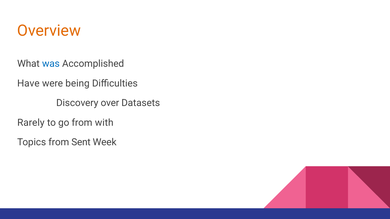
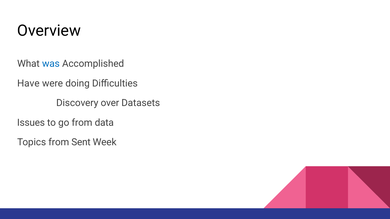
Overview colour: orange -> black (49, 31)
being: being -> doing (78, 84)
Rarely: Rarely -> Issues (31, 123)
with: with -> data (104, 123)
